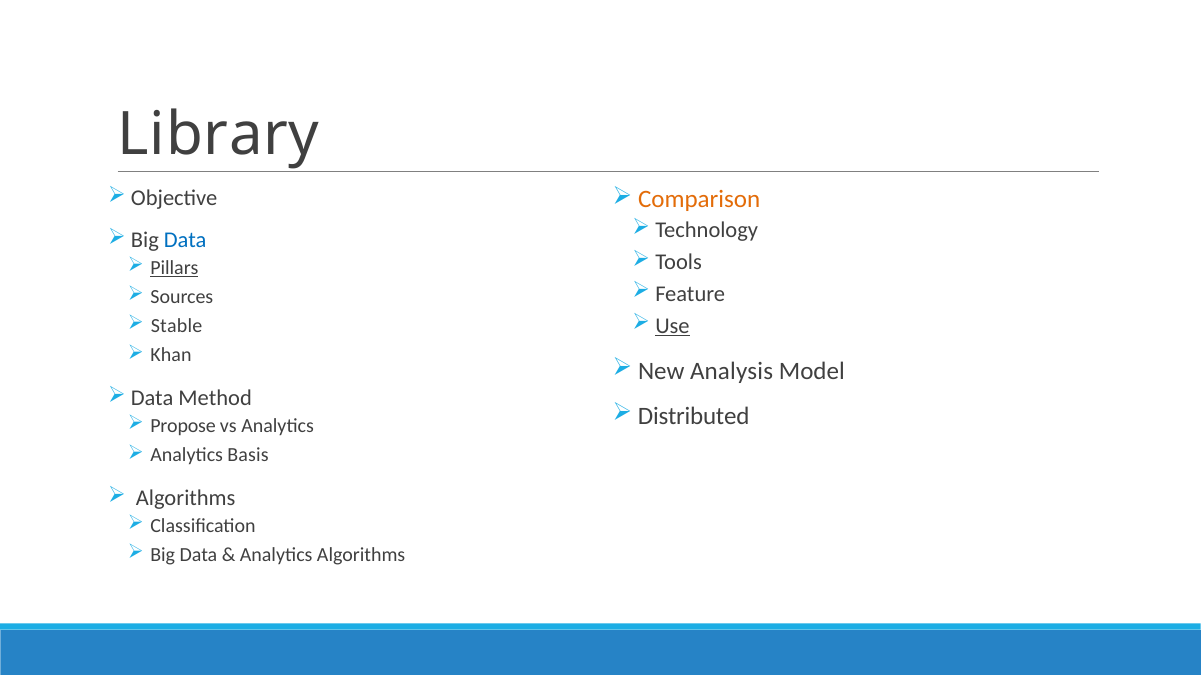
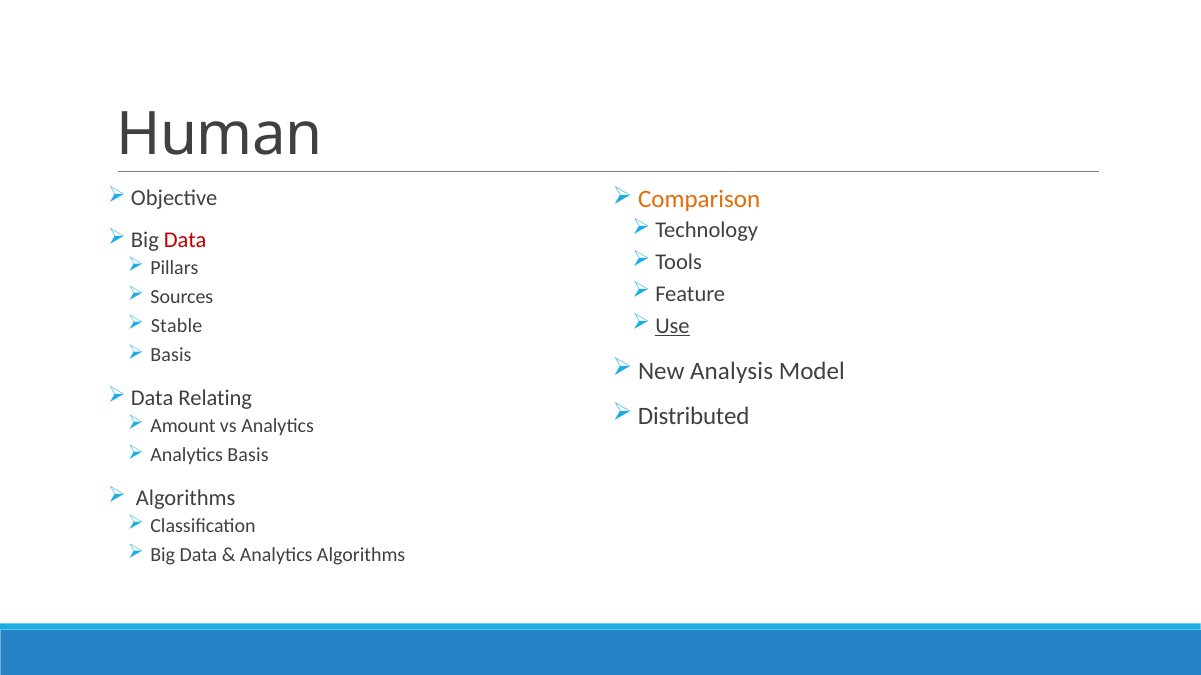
Library: Library -> Human (219, 135)
Data colour: blue -> red (185, 240)
Pillars underline: present -> none (174, 268)
Khan: Khan -> Basis (171, 356)
Method: Method -> Relating (215, 399)
Propose: Propose -> Amount (183, 427)
